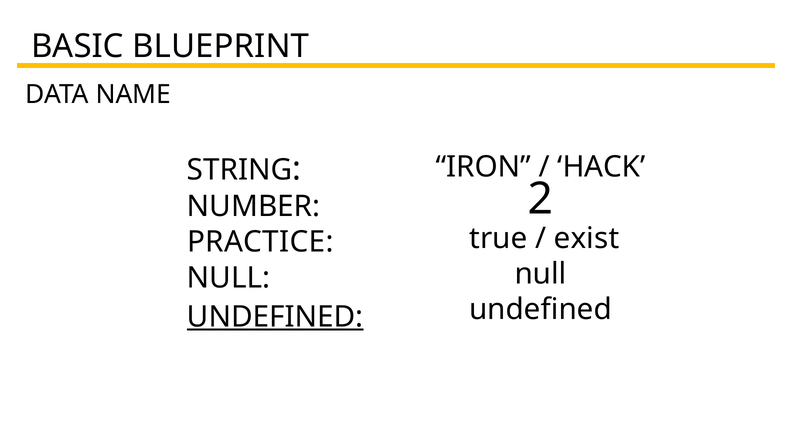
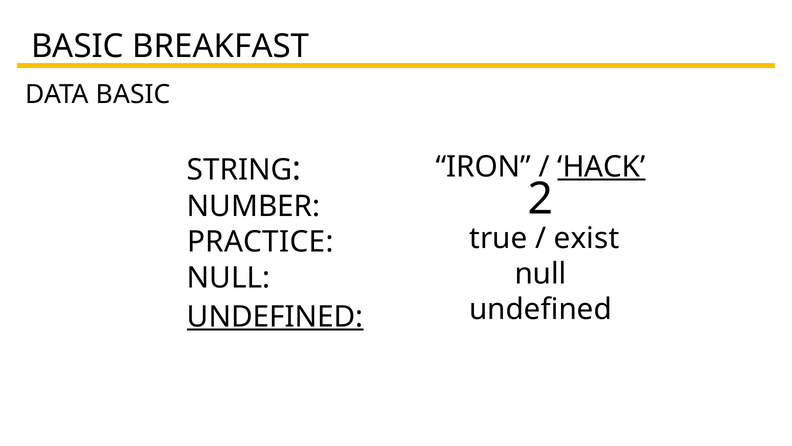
BLUEPRINT: BLUEPRINT -> BREAKFAST (221, 46)
DATA NAME: NAME -> BASIC (133, 94)
HACK underline: none -> present (601, 167)
